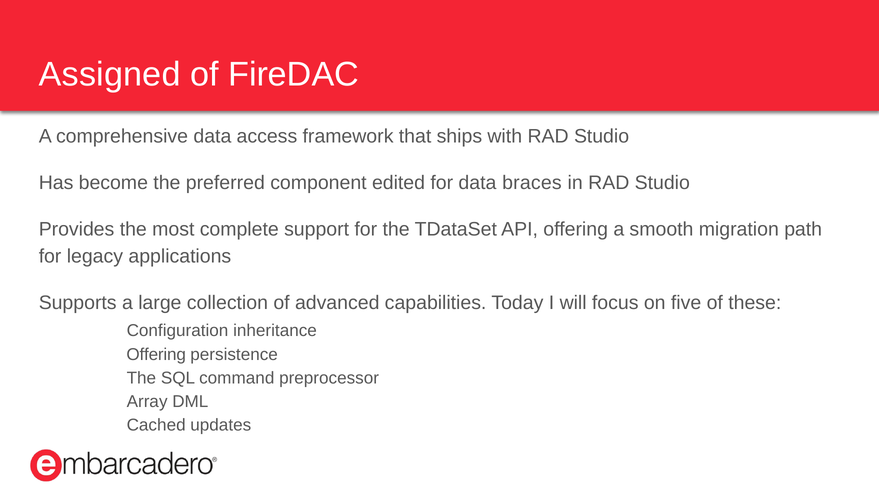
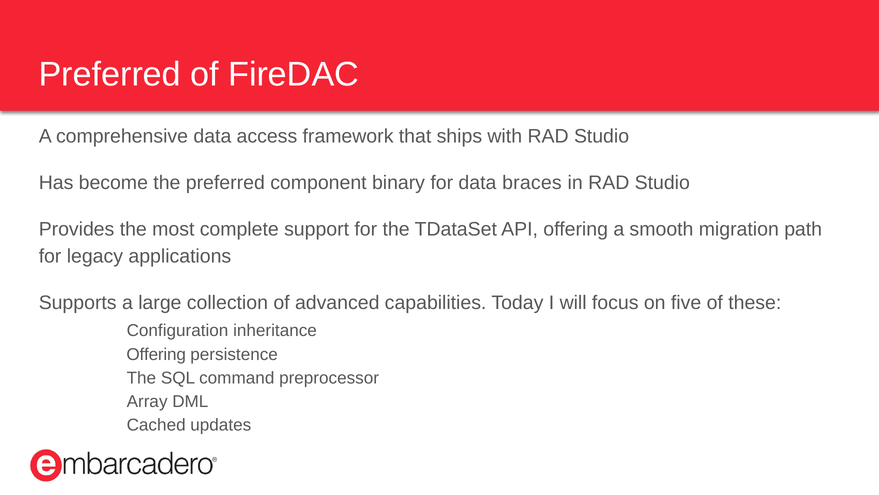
Assigned: Assigned -> Preferred (110, 74)
edited: edited -> binary (399, 183)
